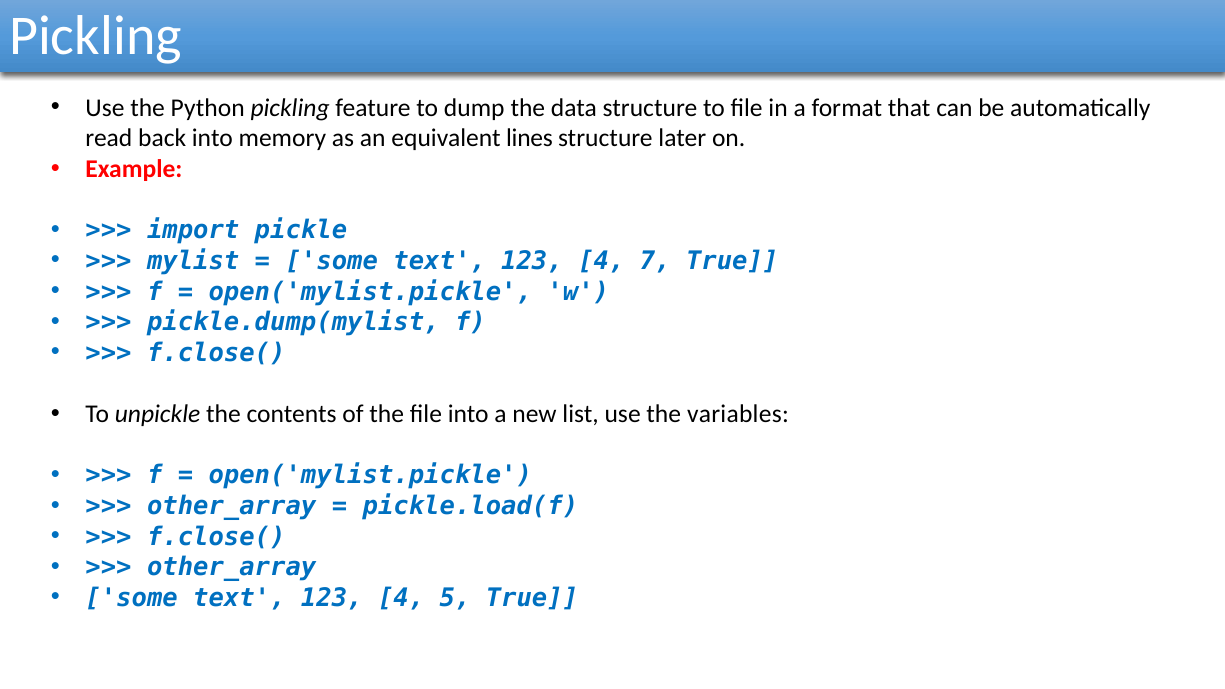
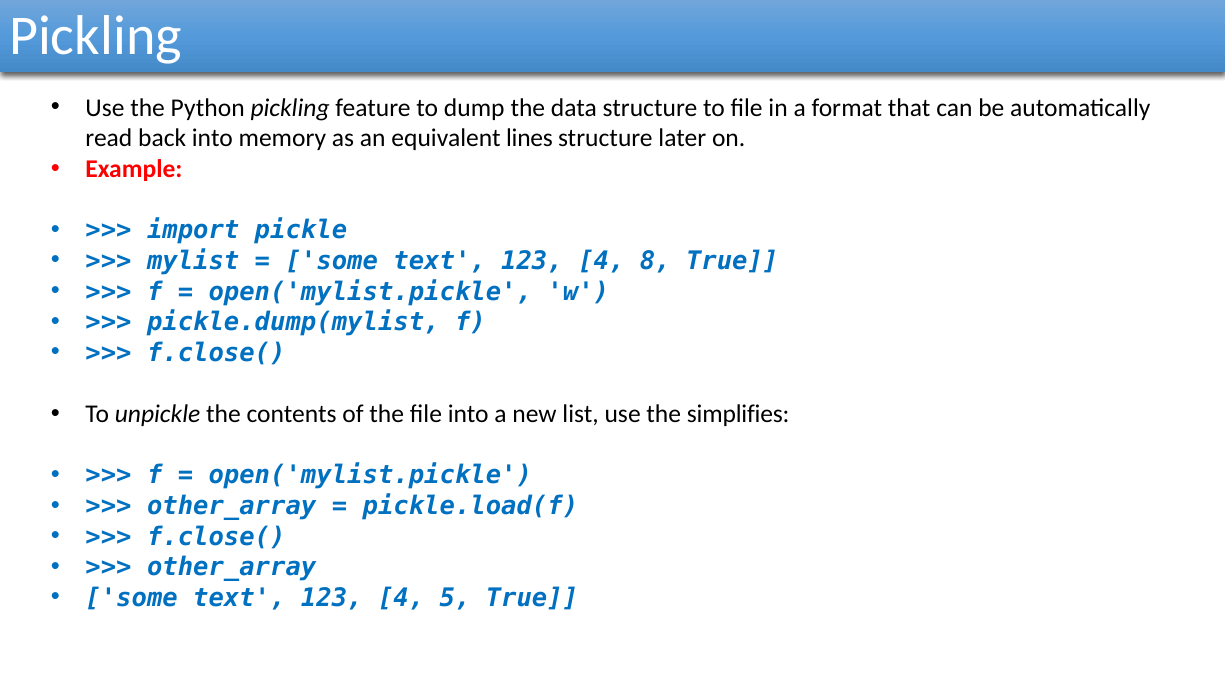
7: 7 -> 8 (655, 261)
variables: variables -> simplifies (738, 414)
